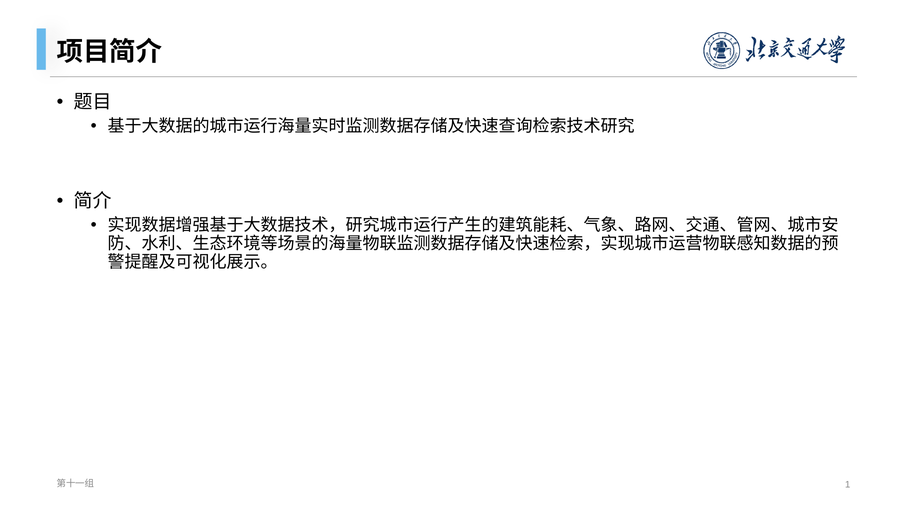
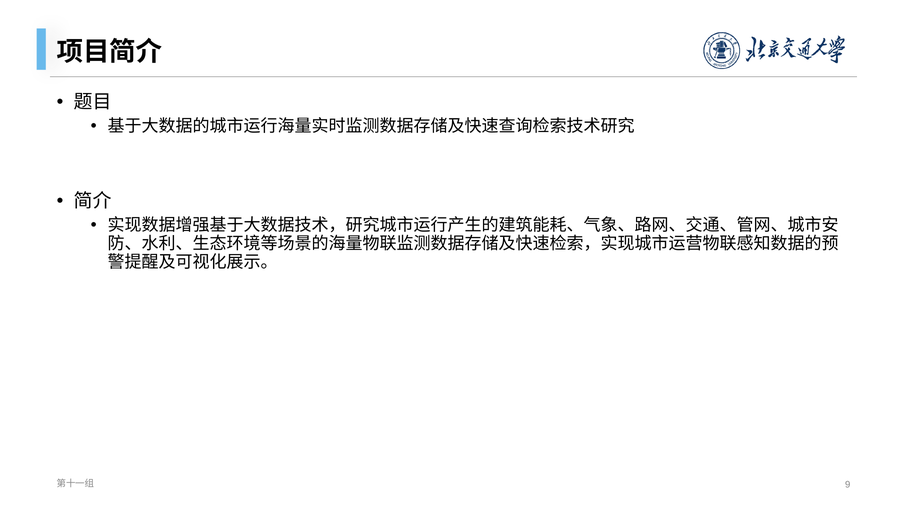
1: 1 -> 9 (848, 485)
